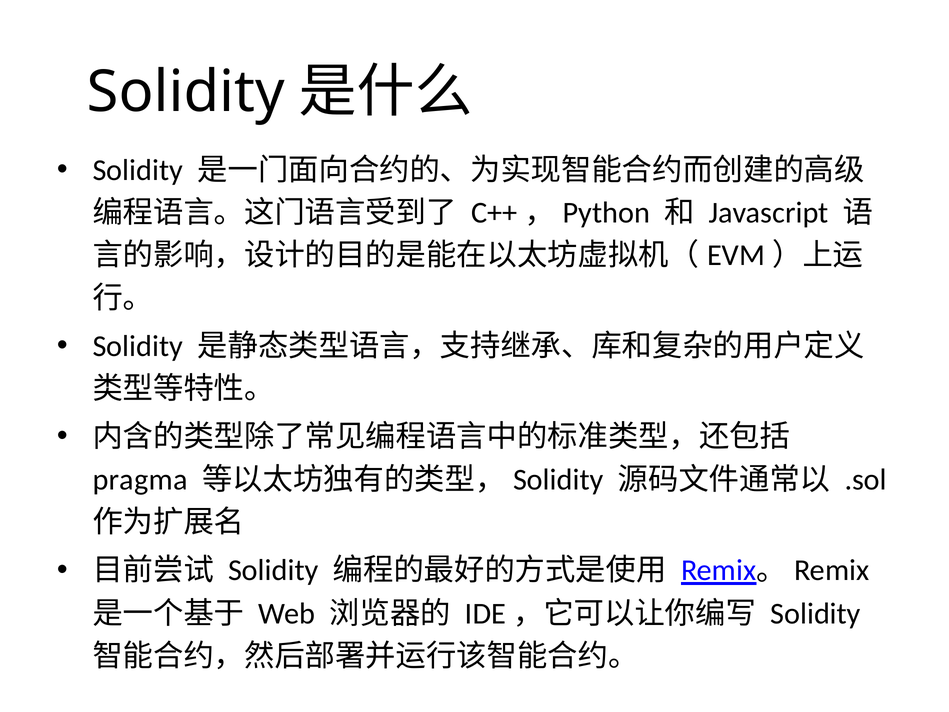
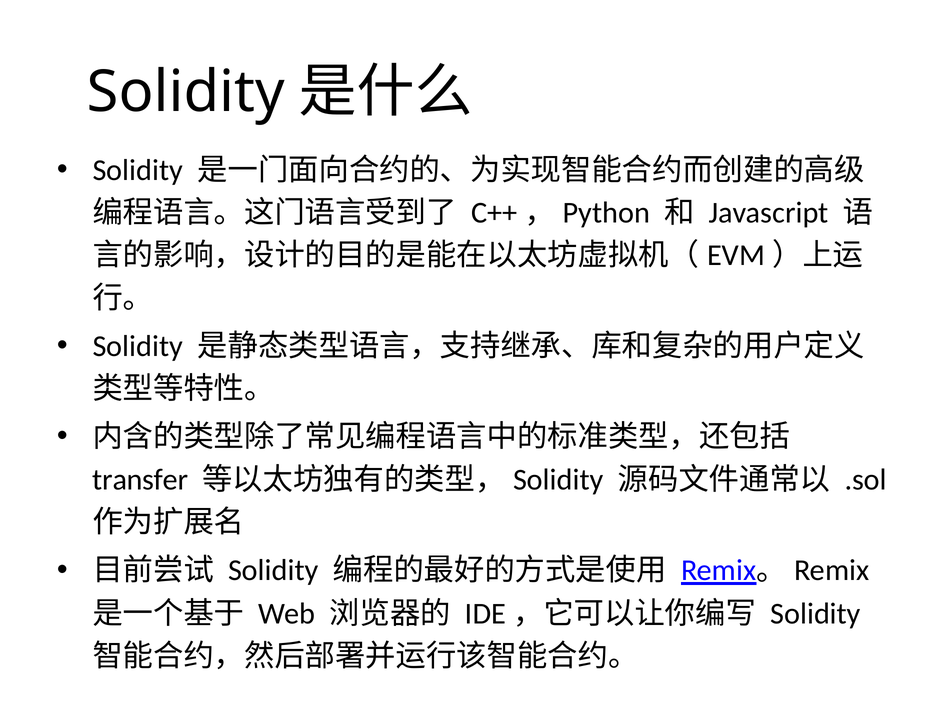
pragma: pragma -> transfer (140, 479)
